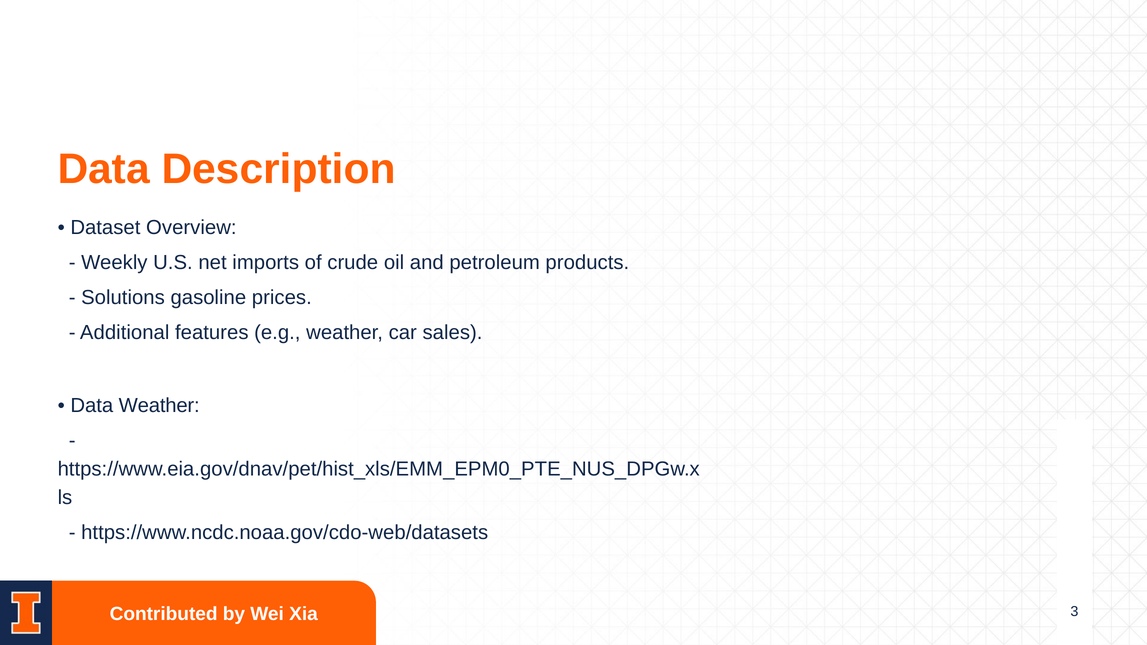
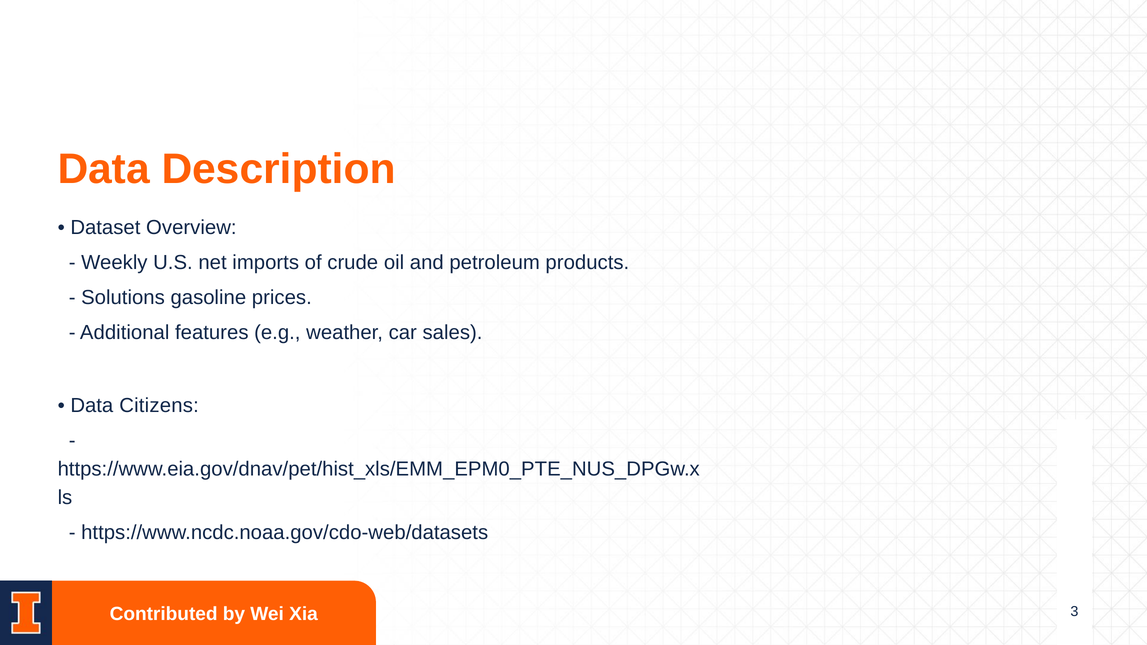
Data Weather: Weather -> Citizens (159, 406)
